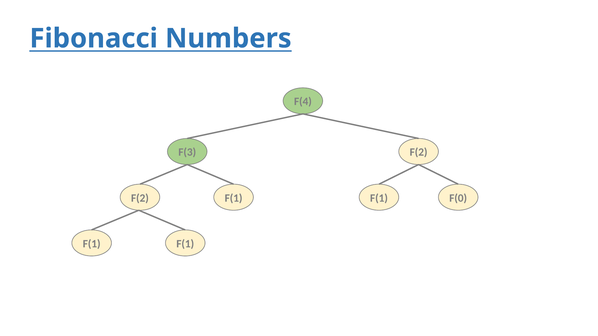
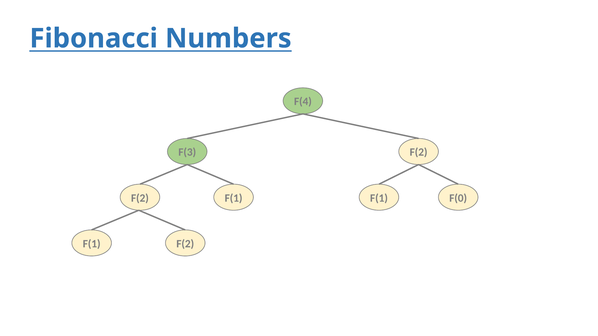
F(1: F(1 -> F(2 (185, 244)
